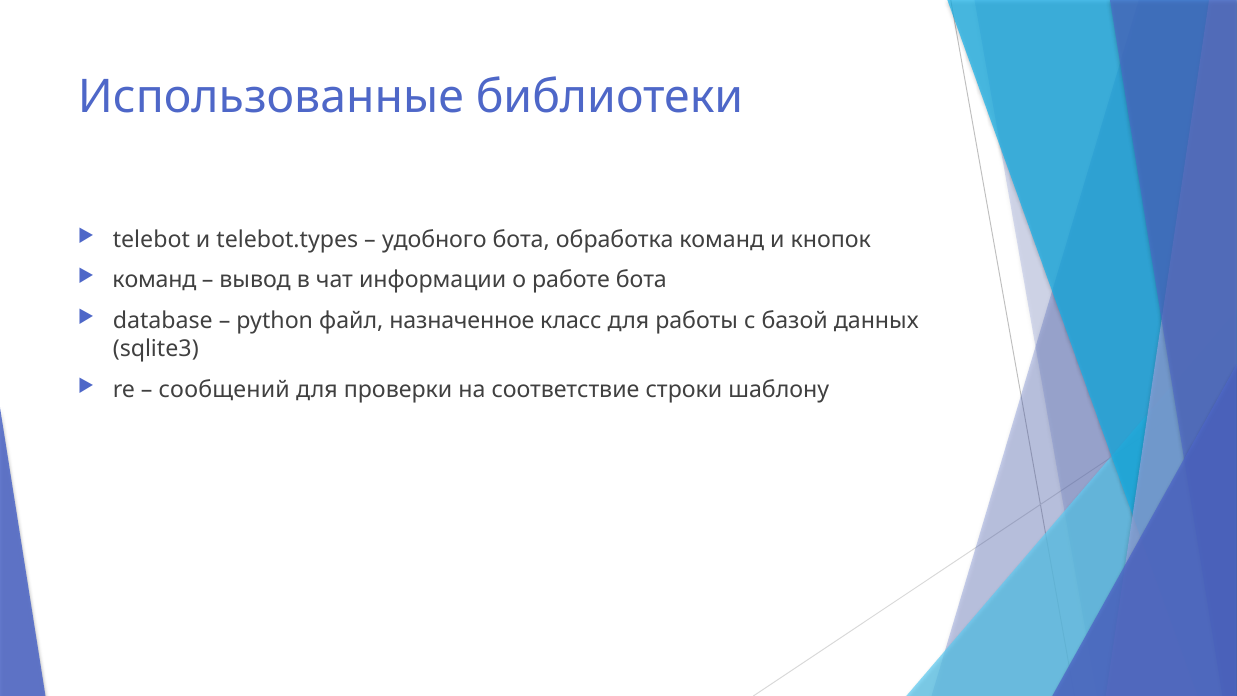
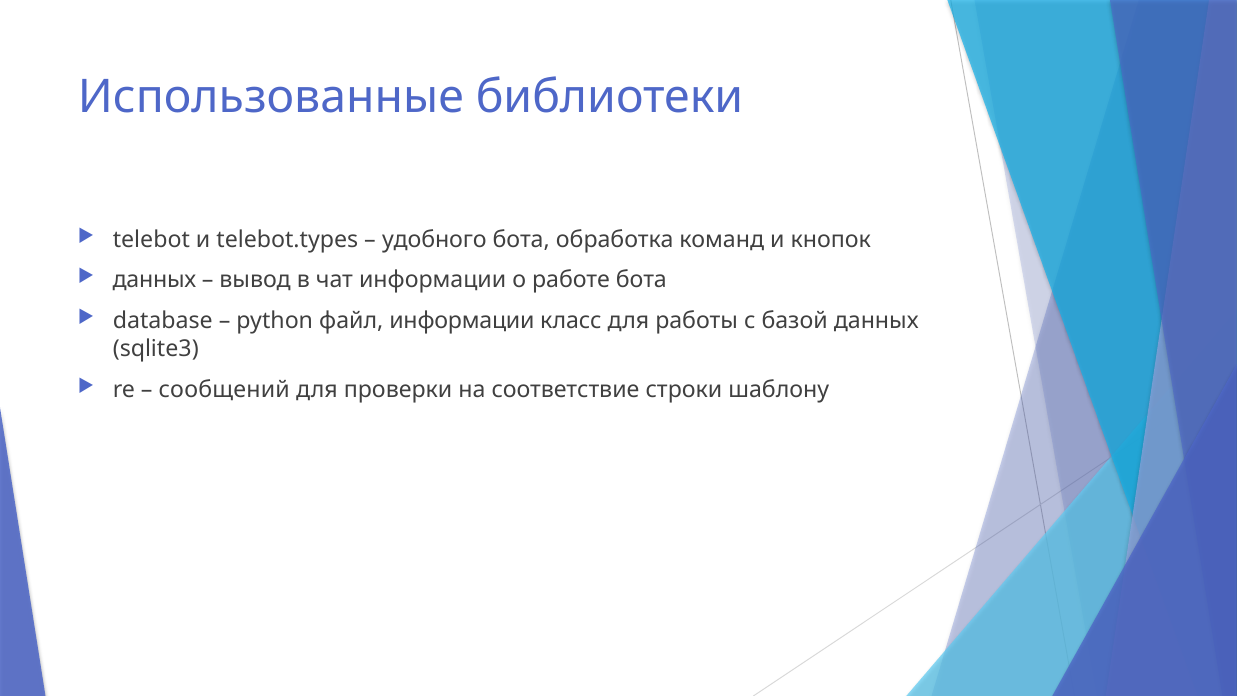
команд: команд -> данных (154, 280)
файл назначенное: назначенное -> информации (462, 321)
